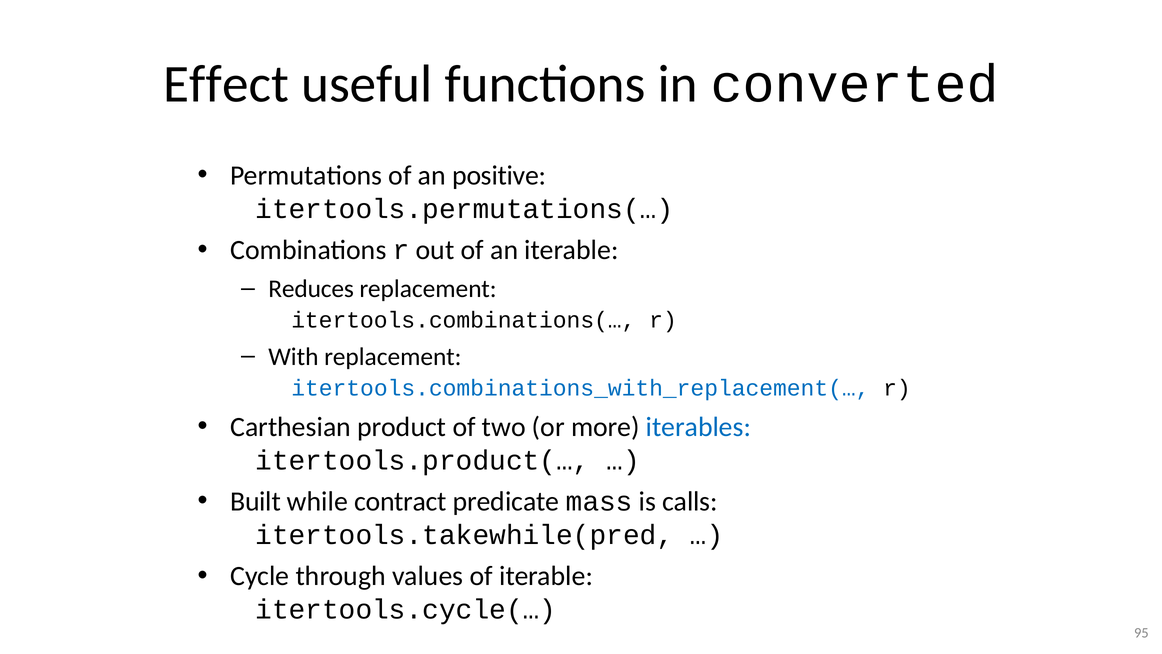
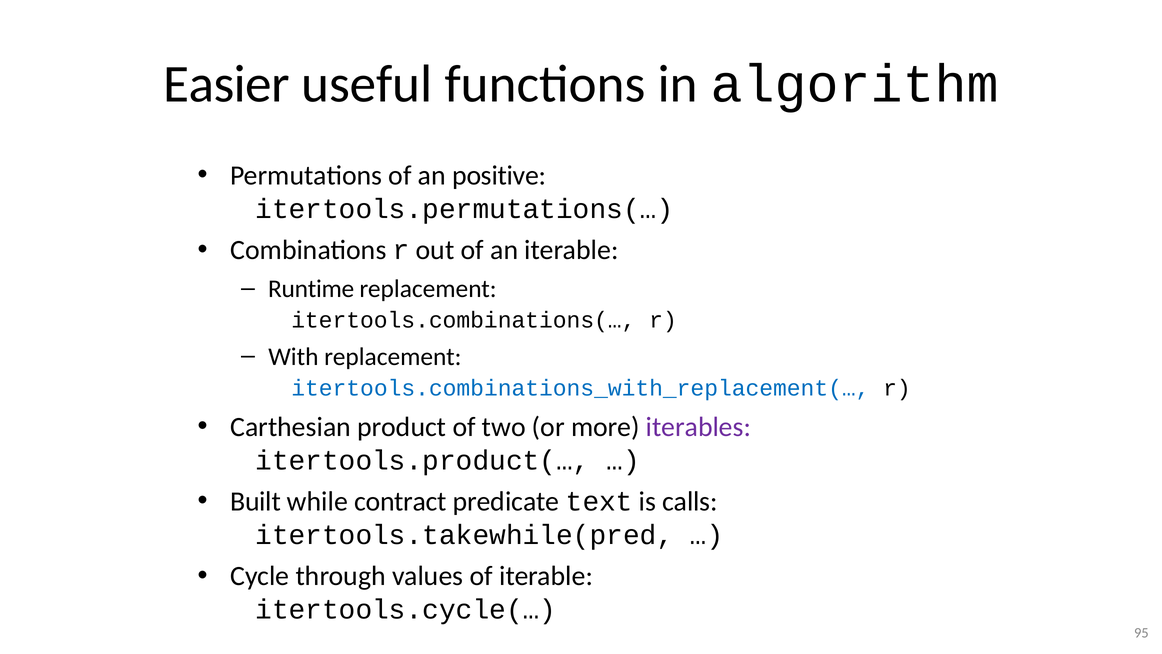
Effect: Effect -> Easier (227, 84)
converted: converted -> algorithm (855, 84)
Reduces: Reduces -> Runtime (311, 289)
iterables colour: blue -> purple (698, 427)
mass: mass -> text (599, 501)
